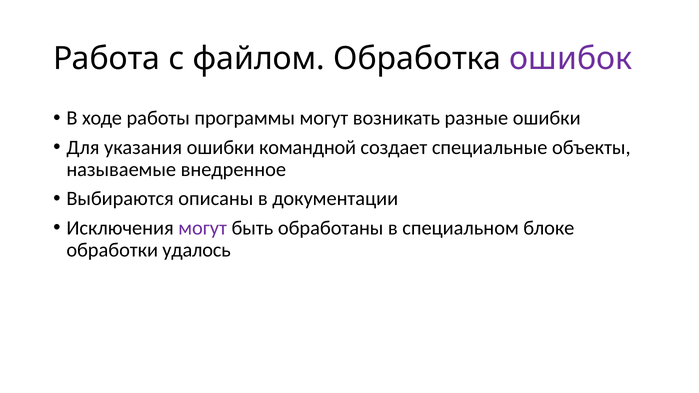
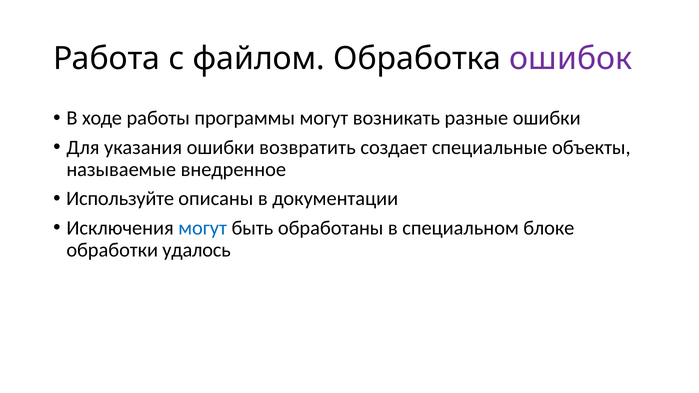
командной: командной -> возвратить (307, 147)
Выбираются: Выбираются -> Используйте (120, 199)
могут colour: purple -> blue (203, 228)
